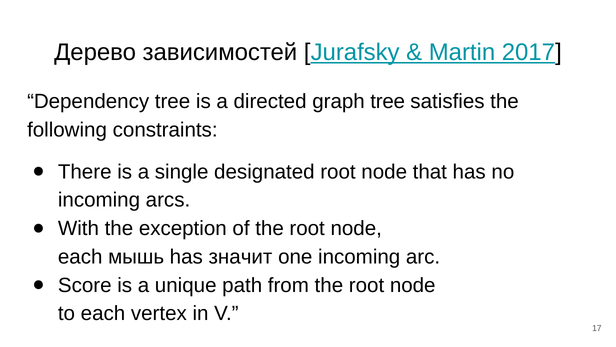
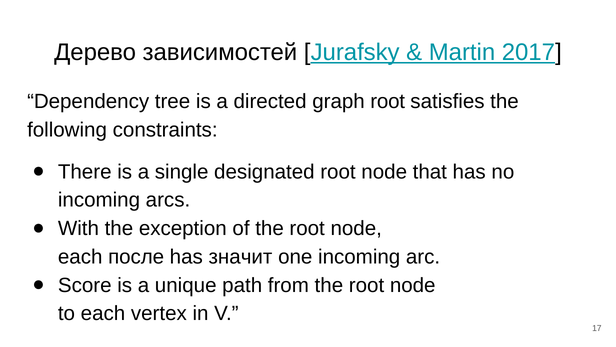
graph tree: tree -> root (388, 101)
мышь: мышь -> после (136, 257)
